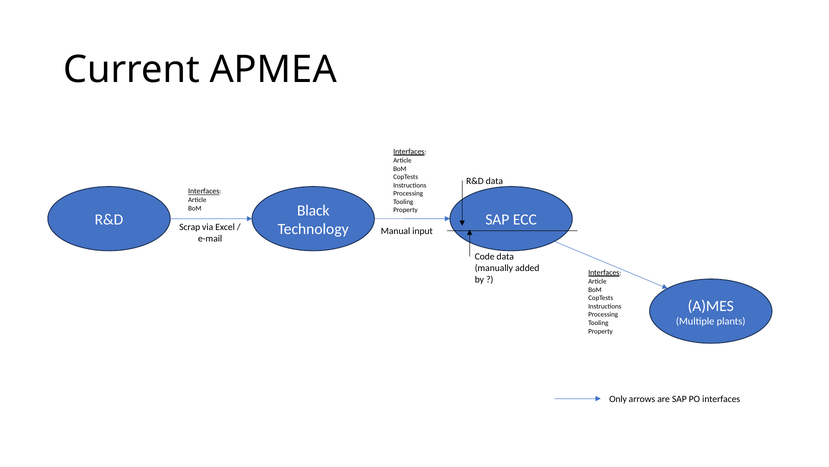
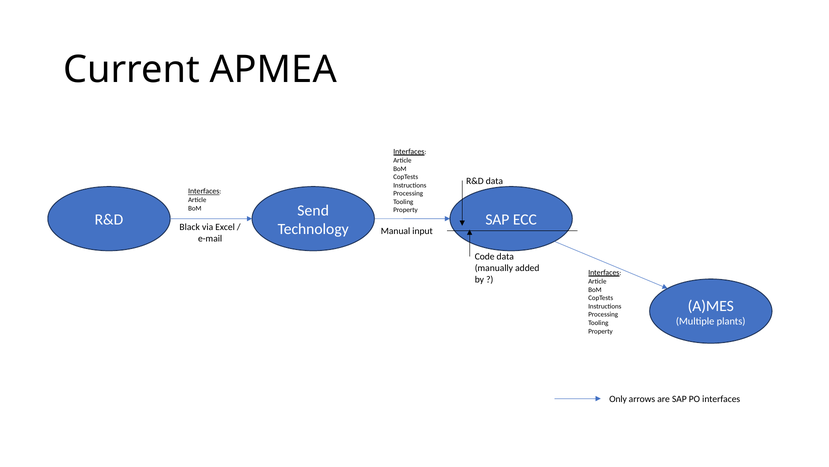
Black: Black -> Send (313, 210)
Scrap: Scrap -> Black (190, 227)
